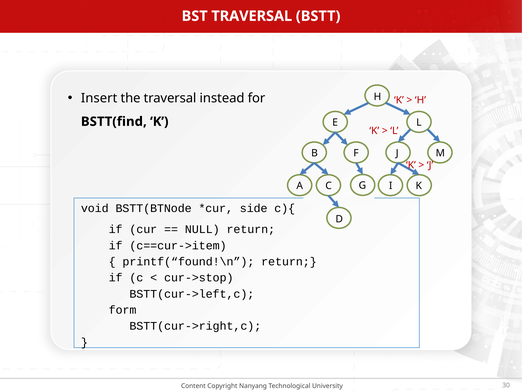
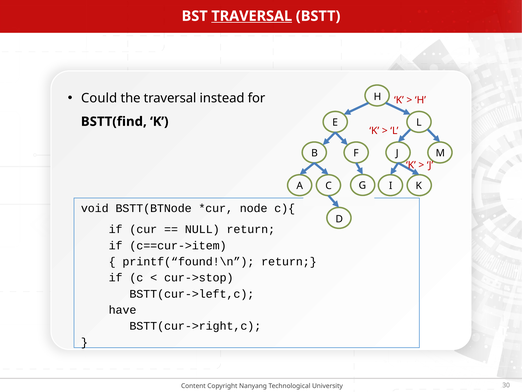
TRAVERSAL underline: none -> present (252, 16)
Insert: Insert -> Could (99, 98)
side: side -> node (254, 208)
form: form -> have (123, 310)
